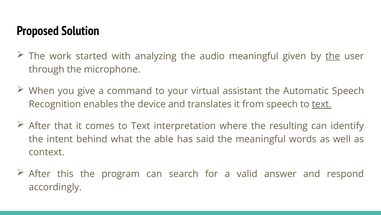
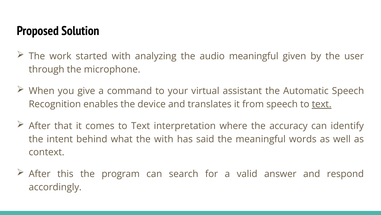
the underline: present -> none (333, 56)
resulting: resulting -> accuracy (288, 126)
the able: able -> with (164, 139)
